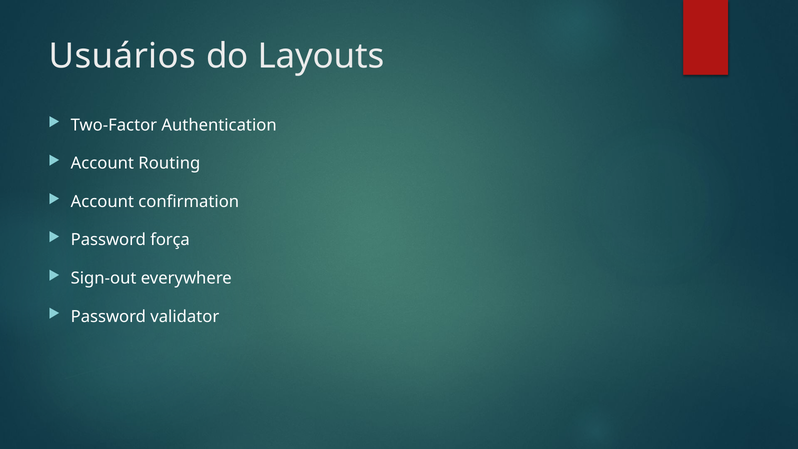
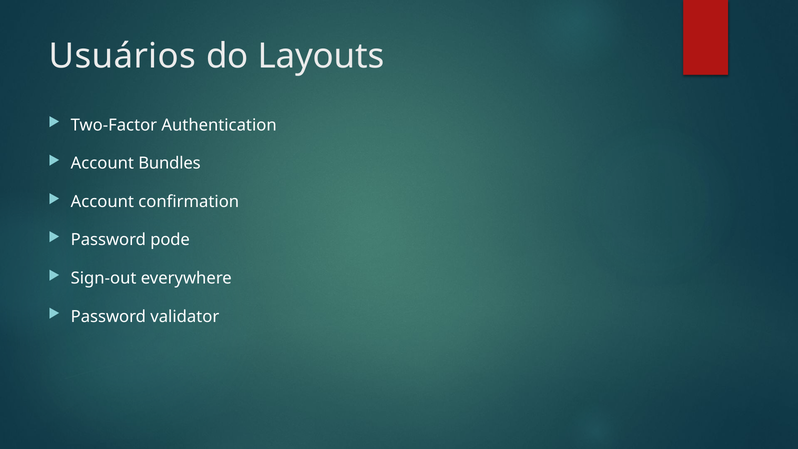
Routing: Routing -> Bundles (169, 163)
força: força -> pode (170, 240)
